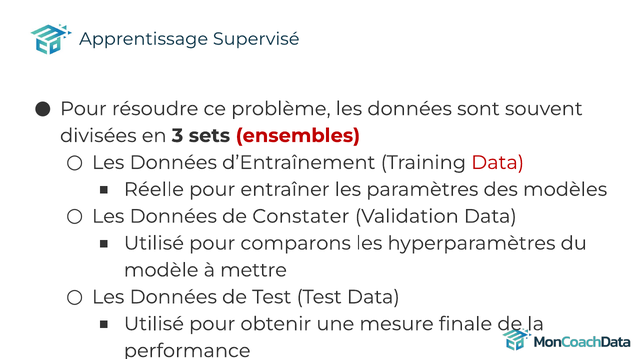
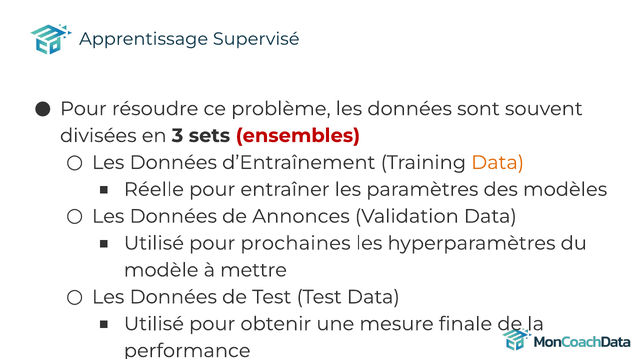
Data colour: red -> orange (498, 162)
Constater: Constater -> Annonces (301, 216)
comparons: comparons -> prochaines (296, 243)
